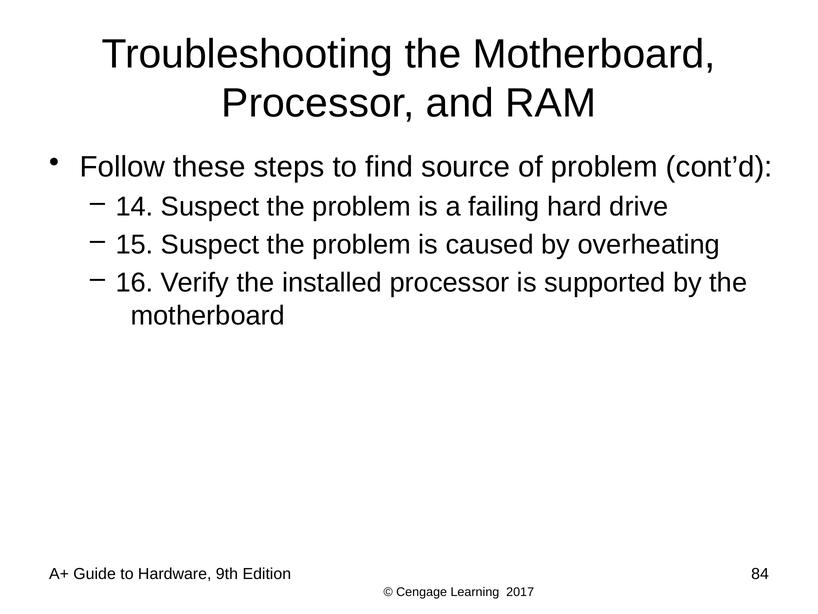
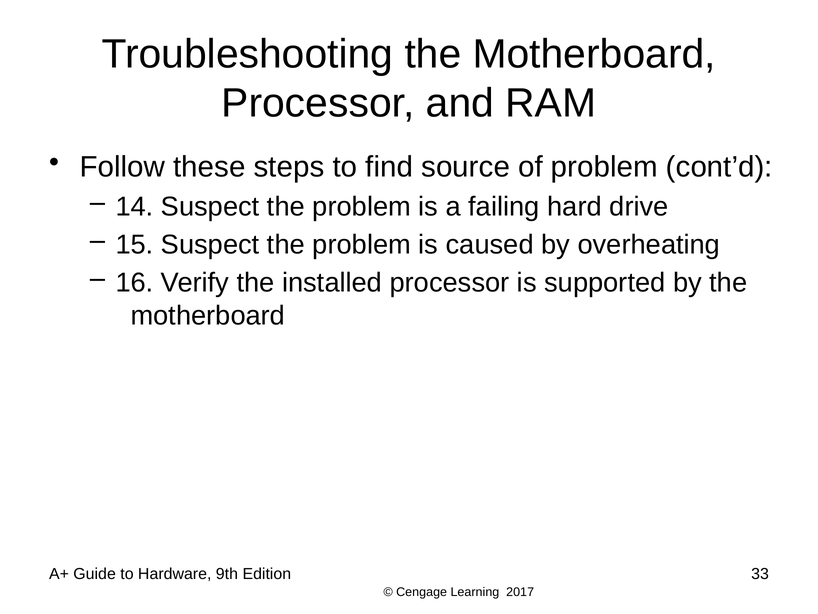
84: 84 -> 33 (760, 573)
